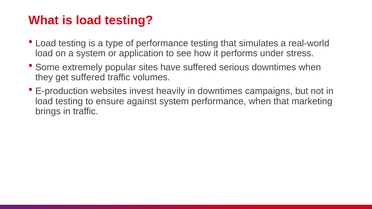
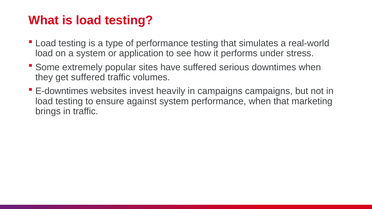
E-production: E-production -> E-downtimes (62, 91)
in downtimes: downtimes -> campaigns (220, 91)
